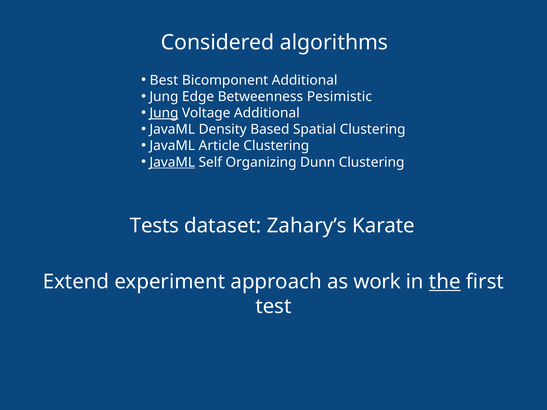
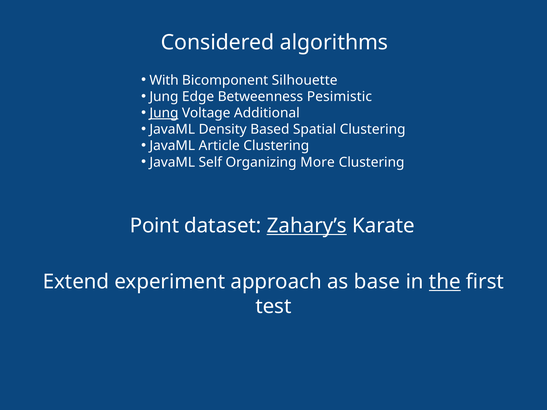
Best: Best -> With (164, 80)
Bicomponent Additional: Additional -> Silhouette (305, 80)
JavaML underline: present -> none (172, 162)
Dunn: Dunn -> More (318, 162)
Tests: Tests -> Point (155, 226)
Zahary’s underline: none -> present (307, 226)
work: work -> base (377, 282)
